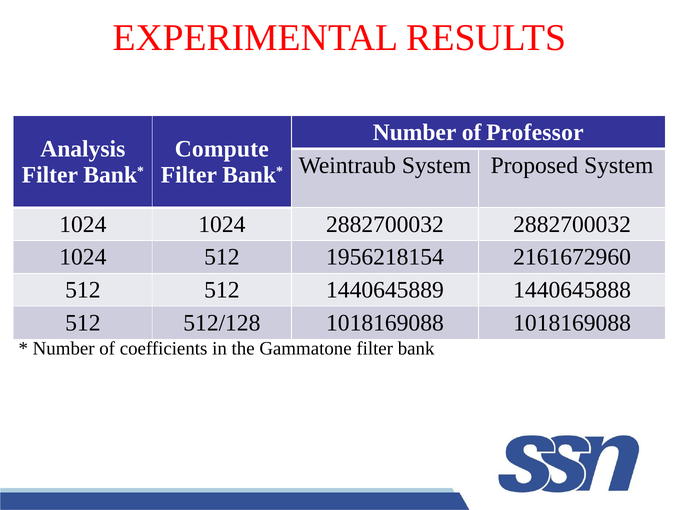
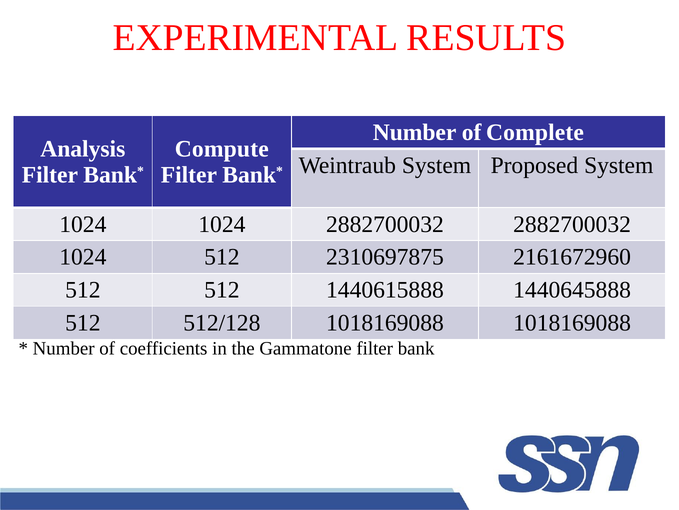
Professor: Professor -> Complete (535, 132)
1956218154: 1956218154 -> 2310697875 (385, 257)
1440645889: 1440645889 -> 1440615888 (385, 290)
